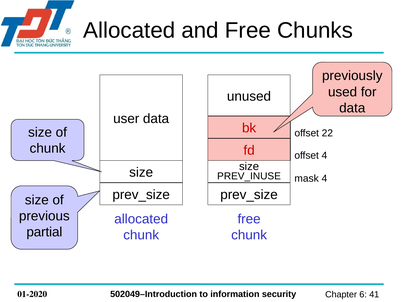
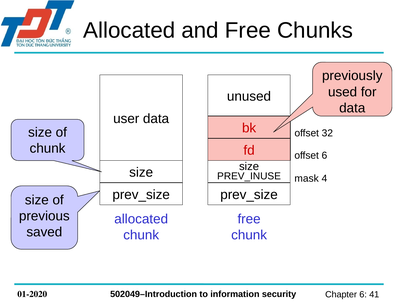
22: 22 -> 32 (327, 133)
offset 4: 4 -> 6 (324, 156)
partial: partial -> saved (44, 232)
